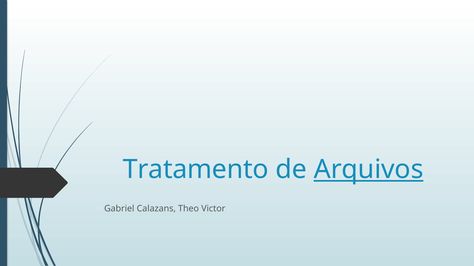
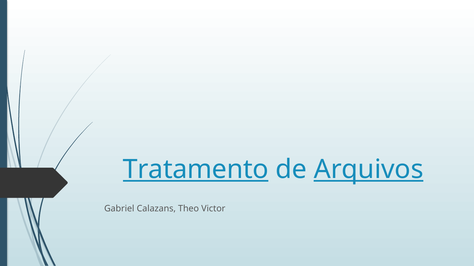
Tratamento underline: none -> present (196, 170)
